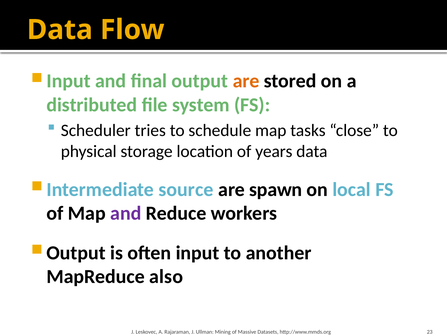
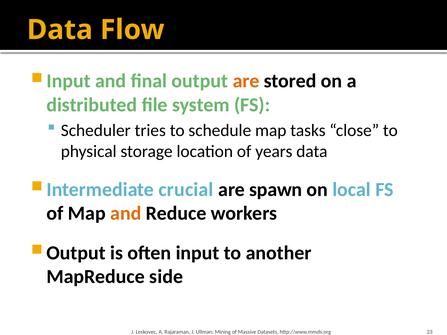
source: source -> crucial (186, 190)
and colour: purple -> orange (126, 214)
also: also -> side (166, 277)
